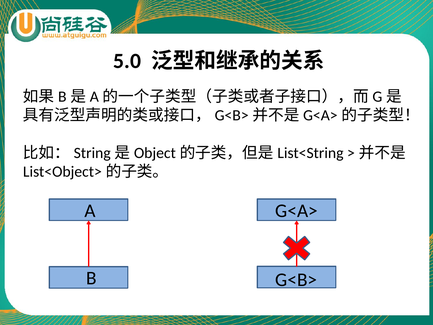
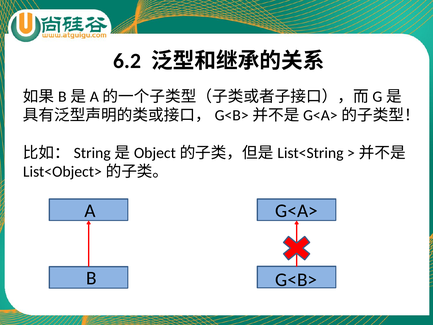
5.0: 5.0 -> 6.2 (127, 61)
